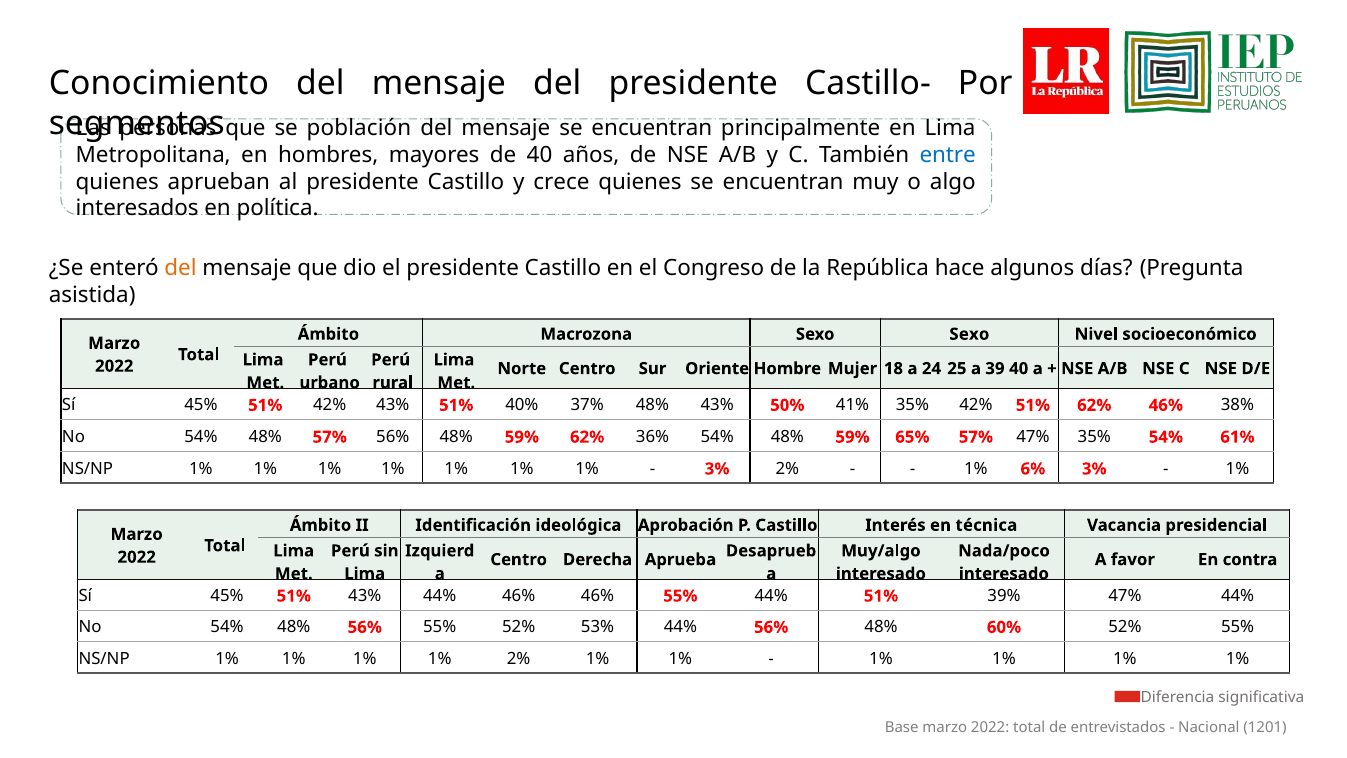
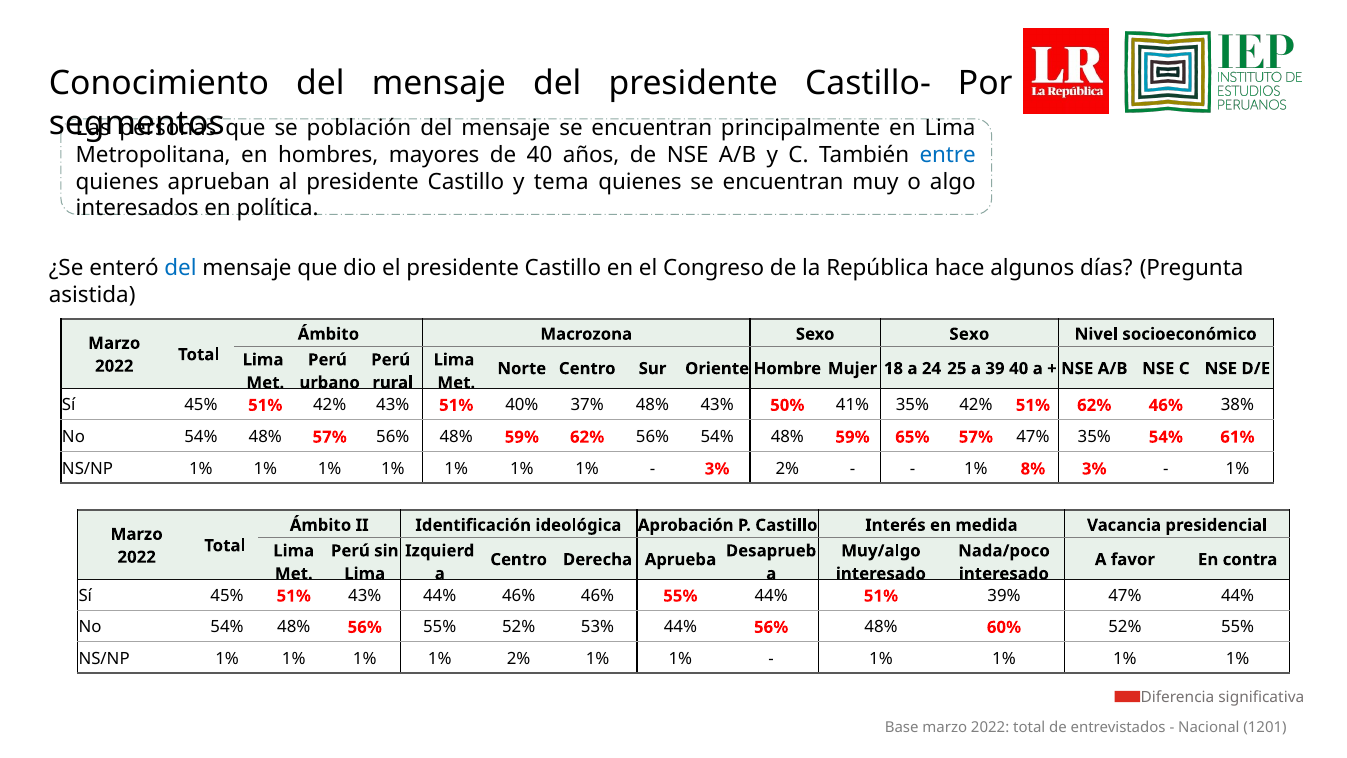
crece: crece -> tema (561, 182)
del colour: orange -> blue (181, 268)
62% 36%: 36% -> 56% (652, 437)
6%: 6% -> 8% (1033, 469)
técnica: técnica -> medida (986, 525)
